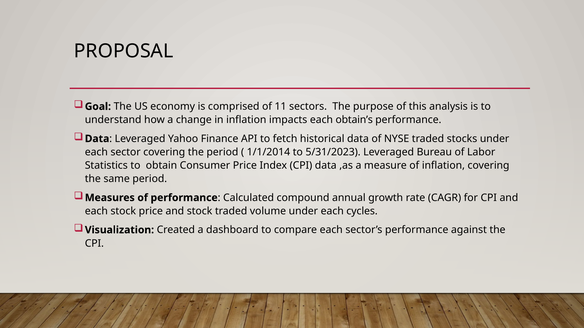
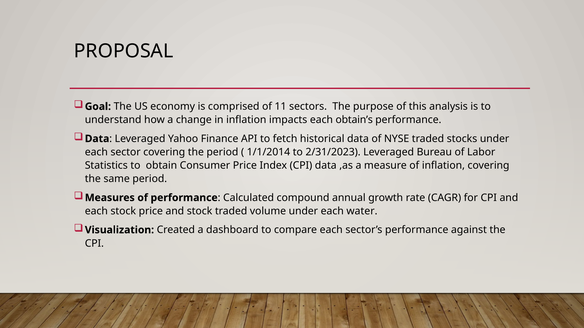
5/31/2023: 5/31/2023 -> 2/31/2023 (333, 152)
cycles: cycles -> water (362, 211)
